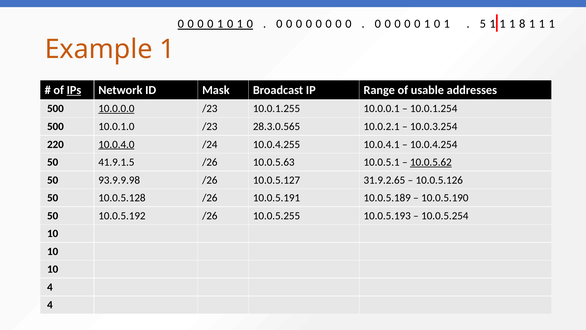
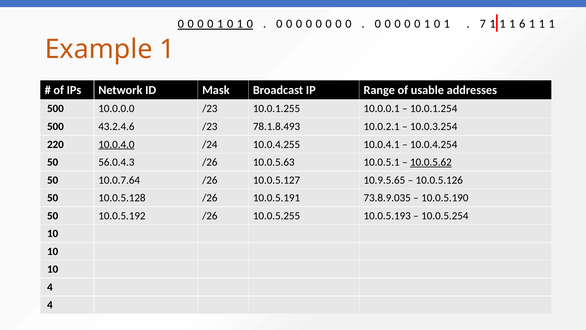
5: 5 -> 7 (483, 24)
8: 8 -> 6 (522, 24)
IPs underline: present -> none (74, 90)
10.0.0.0 underline: present -> none (116, 109)
10.0.1.0: 10.0.1.0 -> 43.2.4.6 (116, 126)
28.3.0.565: 28.3.0.565 -> 78.1.8.493 (277, 126)
41.9.1.5: 41.9.1.5 -> 56.0.4.3 (116, 162)
93.9.9.98: 93.9.9.98 -> 10.0.7.64 (119, 180)
31.9.2.65: 31.9.2.65 -> 10.9.5.65 (384, 180)
10.0.5.189: 10.0.5.189 -> 73.8.9.035 (387, 198)
